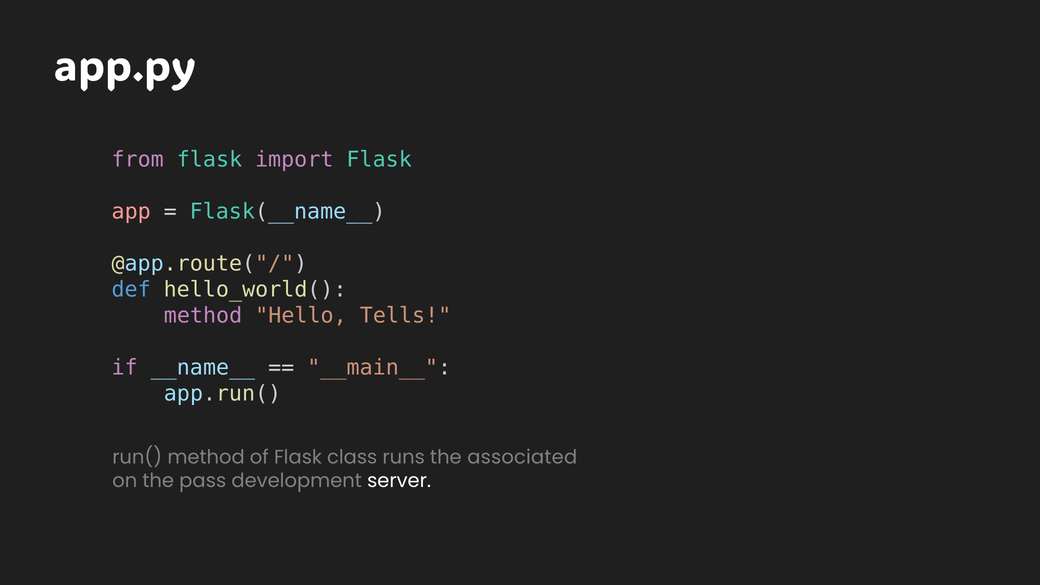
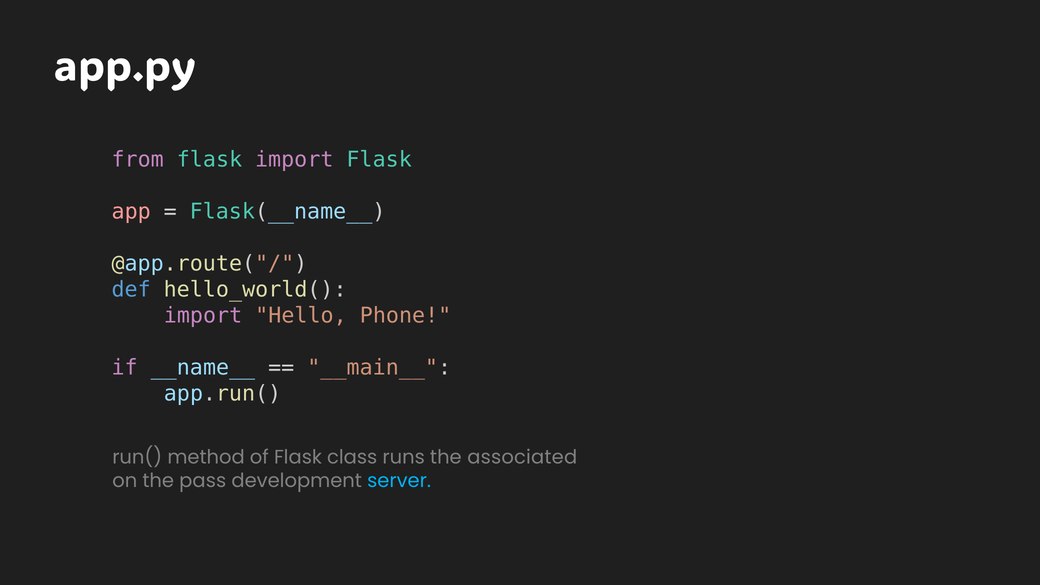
method: method -> import (203, 315)
Tells: Tells -> Phone (406, 315)
server colour: white -> light blue (399, 481)
